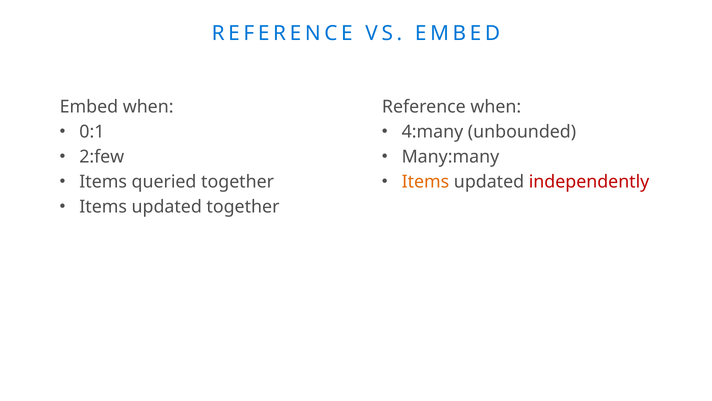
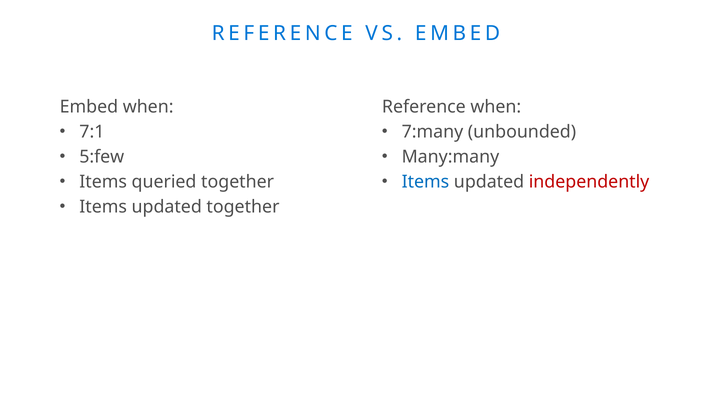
0:1: 0:1 -> 7:1 (92, 132)
4:many: 4:many -> 7:many (432, 132)
2:few: 2:few -> 5:few (102, 157)
Items colour: orange -> blue (425, 182)
